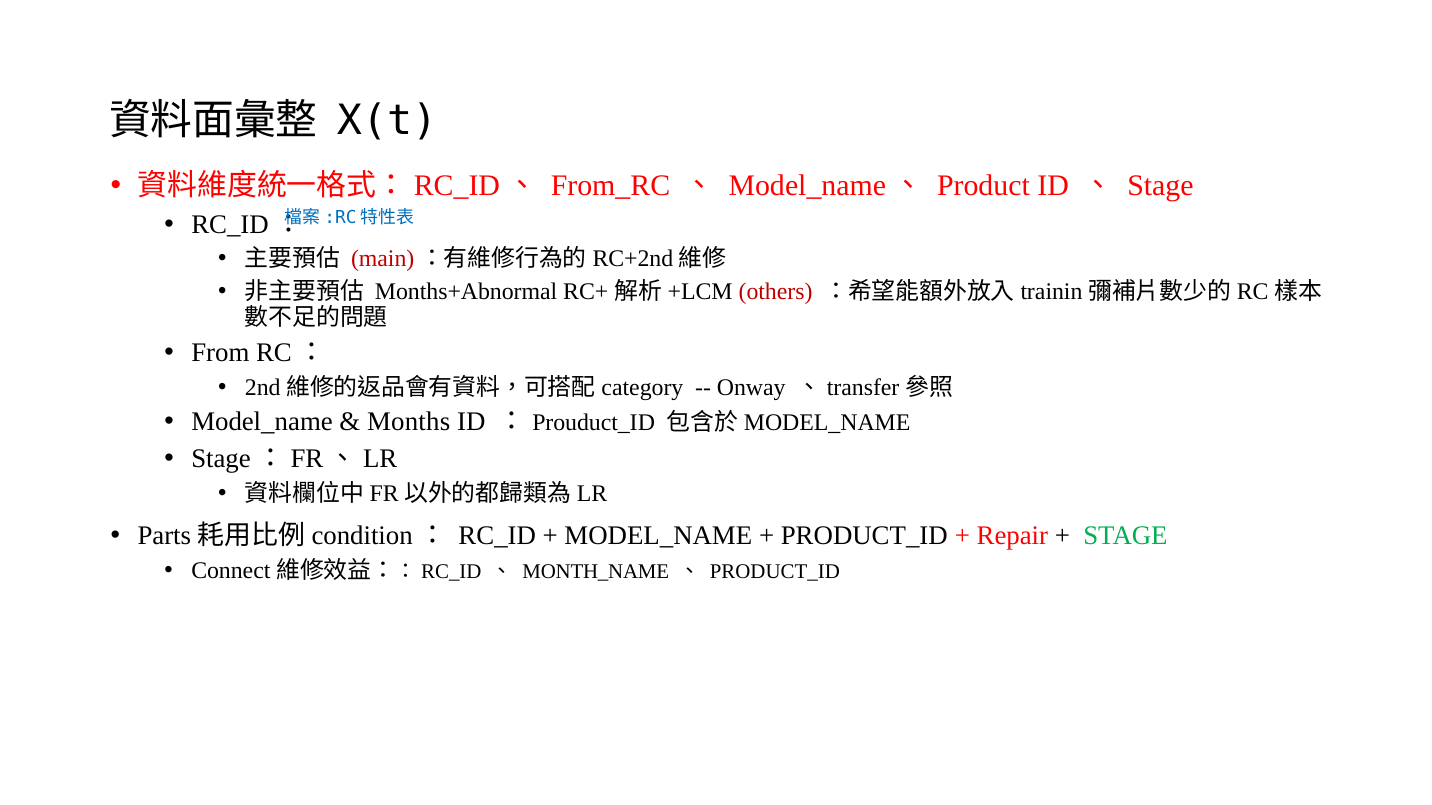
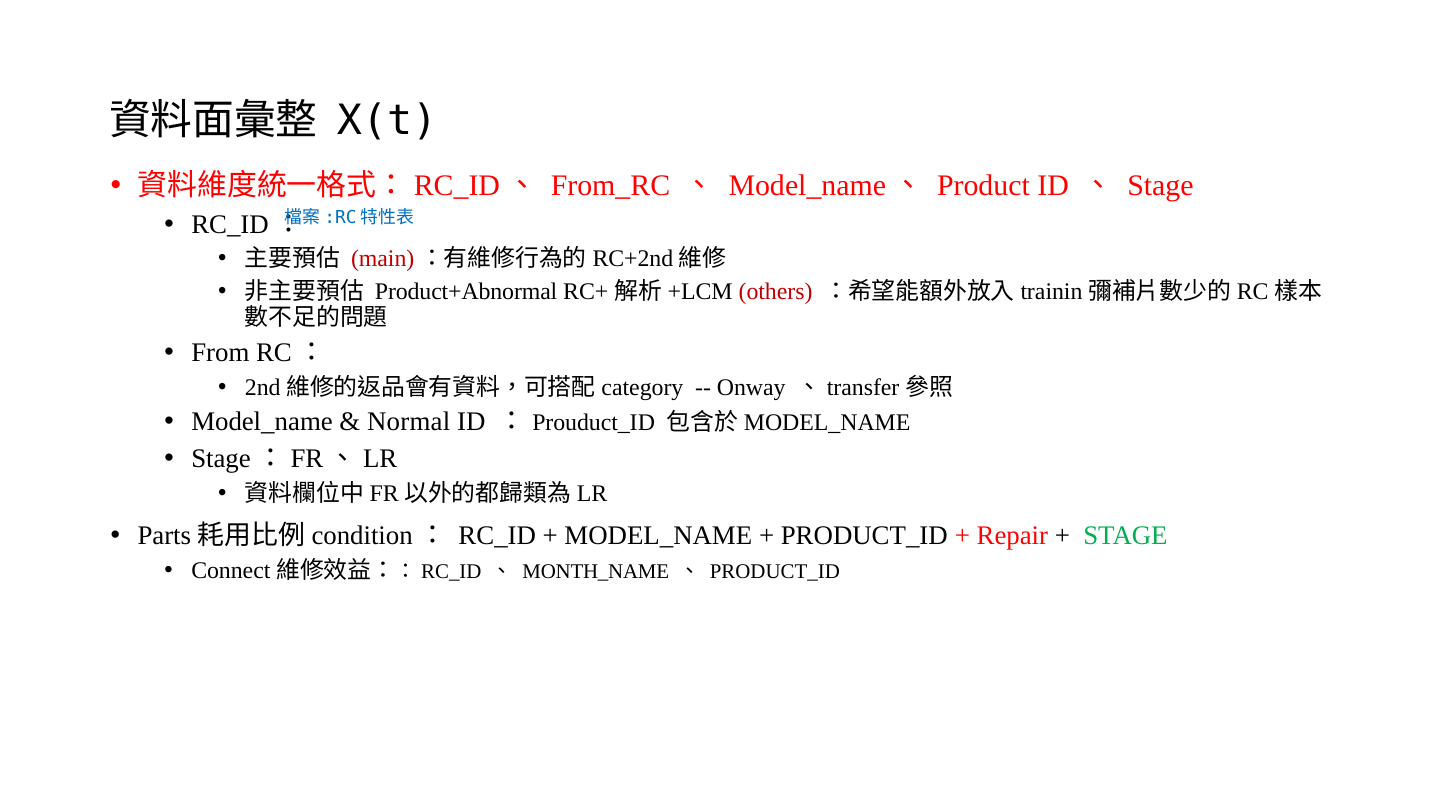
Months+Abnormal: Months+Abnormal -> Product+Abnormal (466, 292)
Months: Months -> Normal (409, 422)
